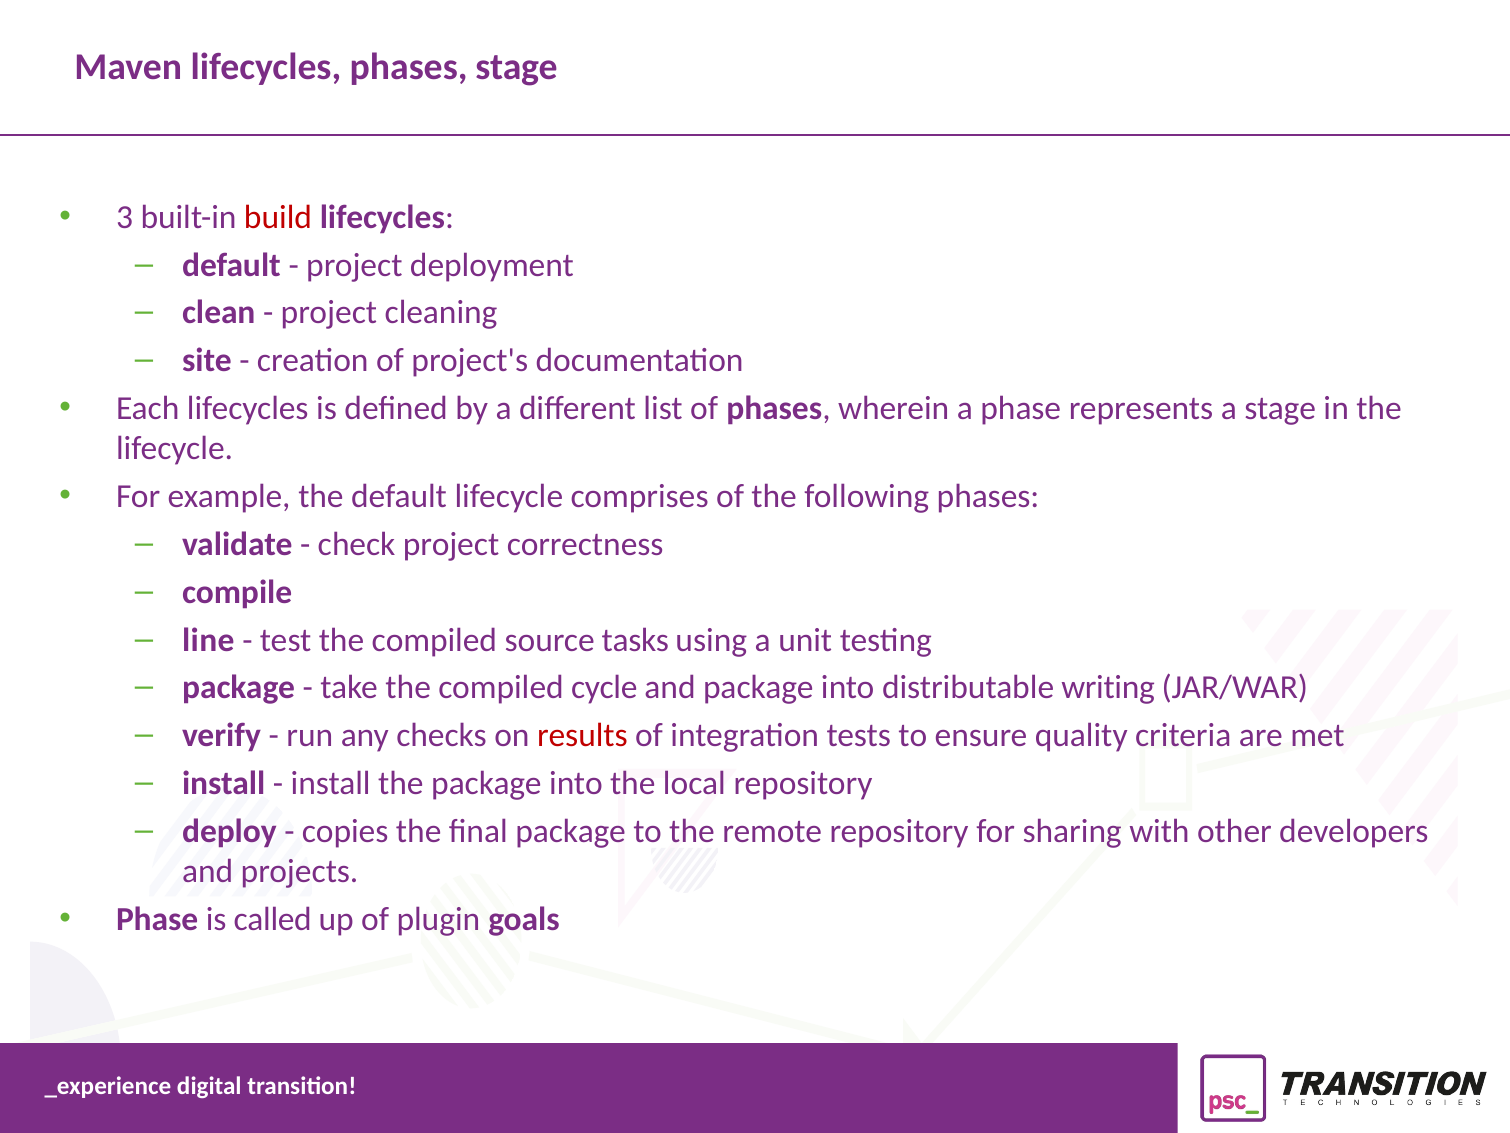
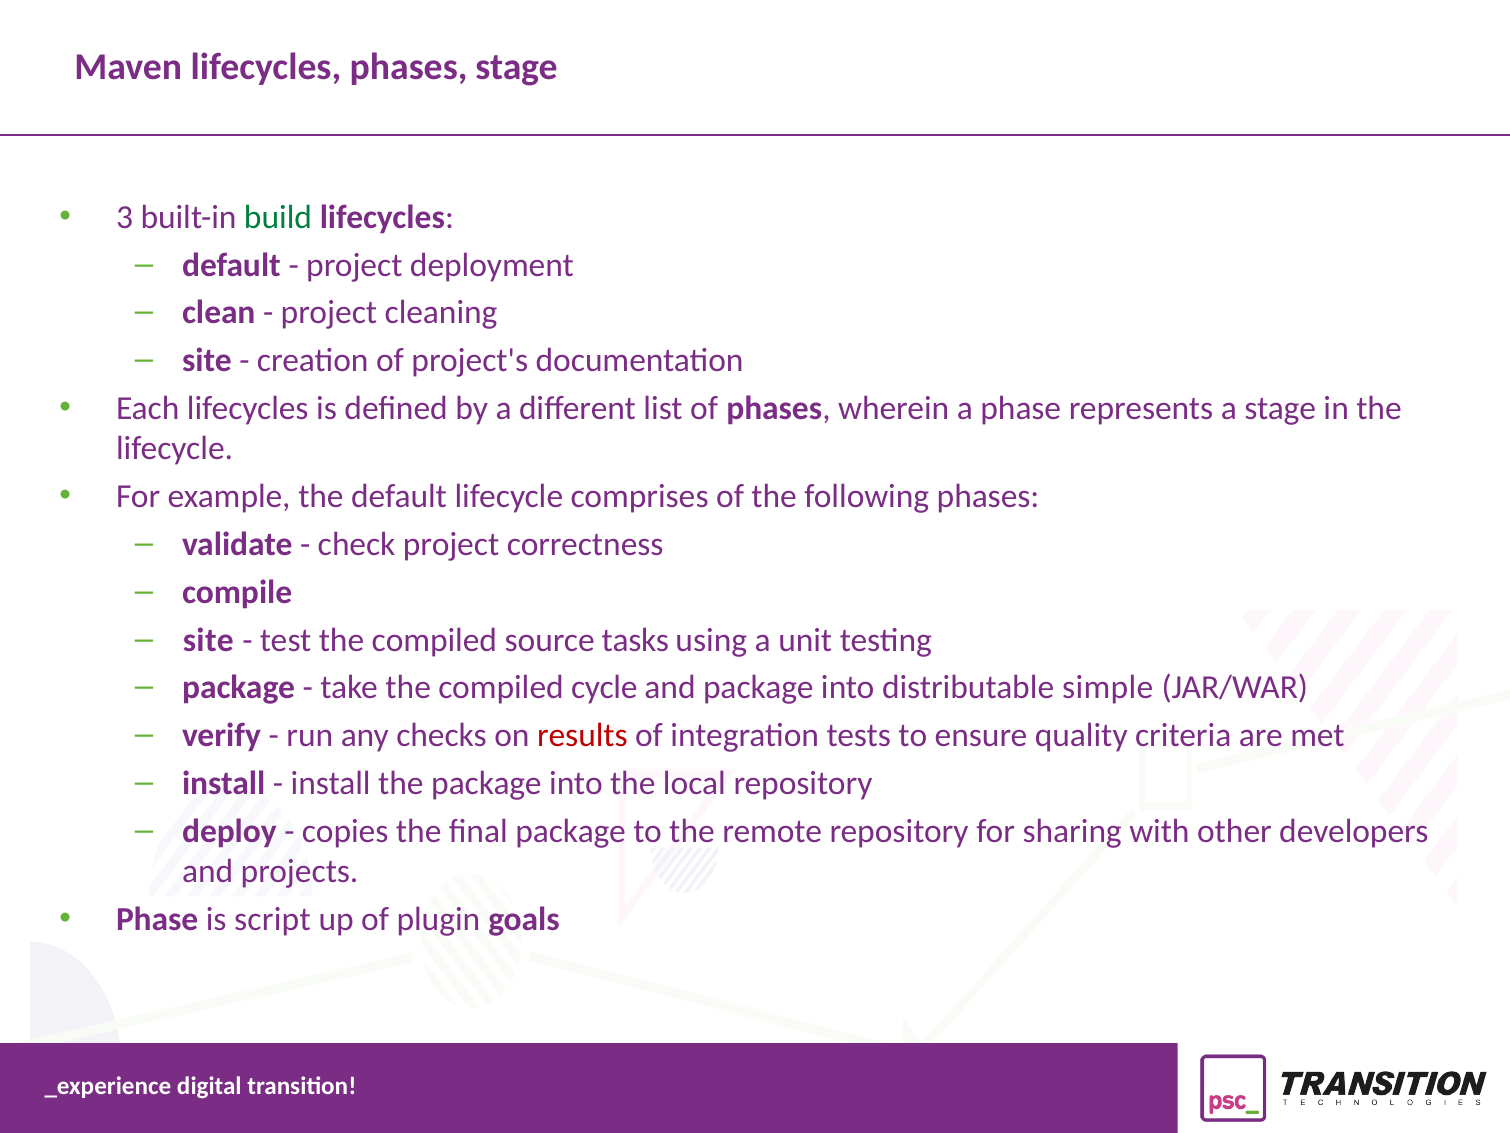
build colour: red -> green (278, 217)
line: line -> site (208, 640)
writing: writing -> simple (1108, 688)
called: called -> script (272, 919)
